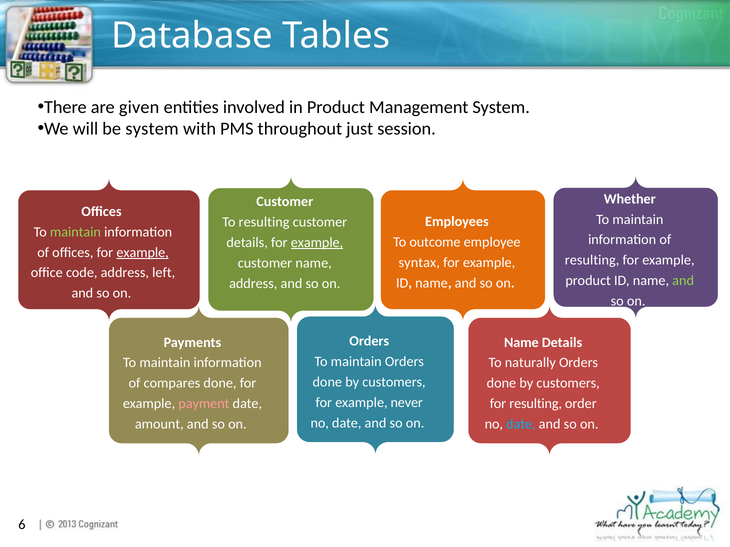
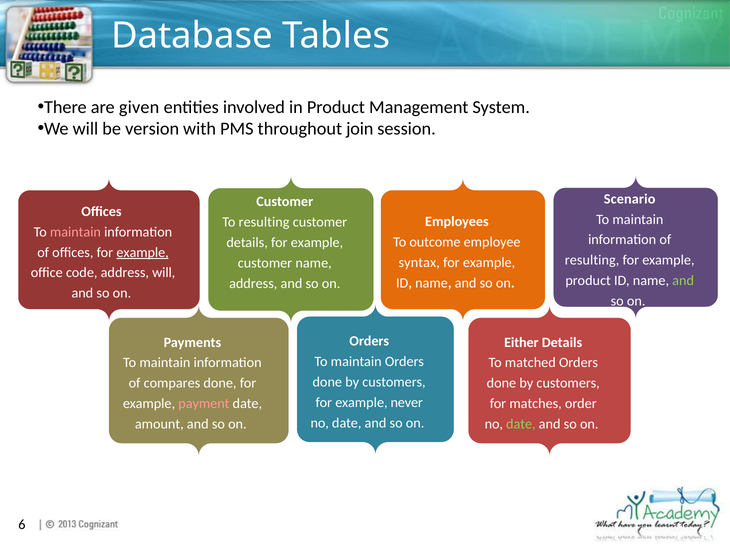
be system: system -> version (152, 129)
just: just -> join (360, 129)
Whether: Whether -> Scenario (630, 199)
maintain colour: light green -> pink (75, 232)
example underline: present -> none (317, 243)
address left: left -> will (164, 273)
Name: Name -> Either (521, 343)
naturally: naturally -> matched (530, 363)
for resulting: resulting -> matches (536, 404)
date colour: light blue -> light green (521, 424)
